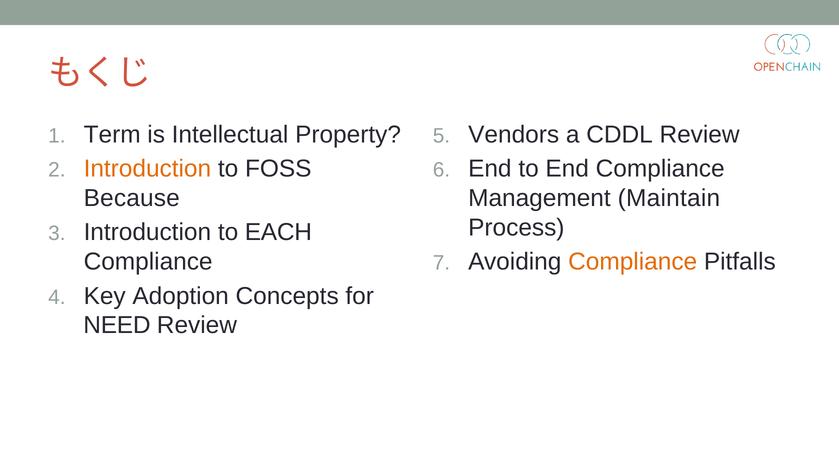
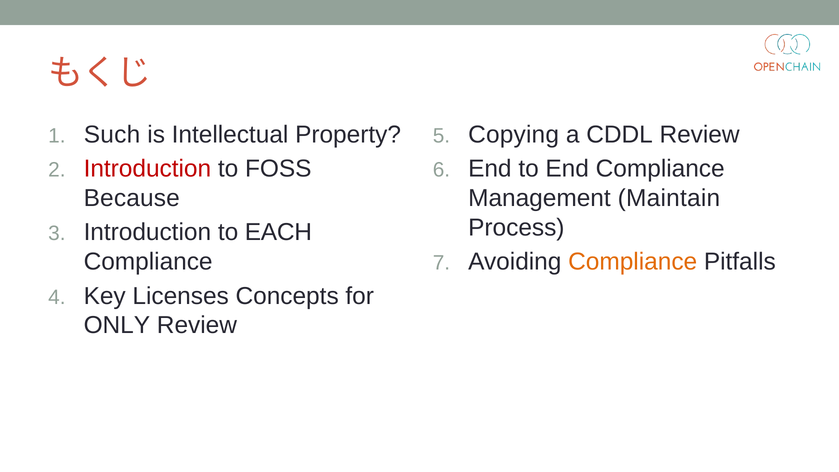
Term: Term -> Such (112, 135)
Vendors: Vendors -> Copying (514, 135)
Introduction colour: orange -> red (147, 169)
Adoption: Adoption -> Licenses (181, 296)
NEED: NEED -> ONLY (117, 325)
